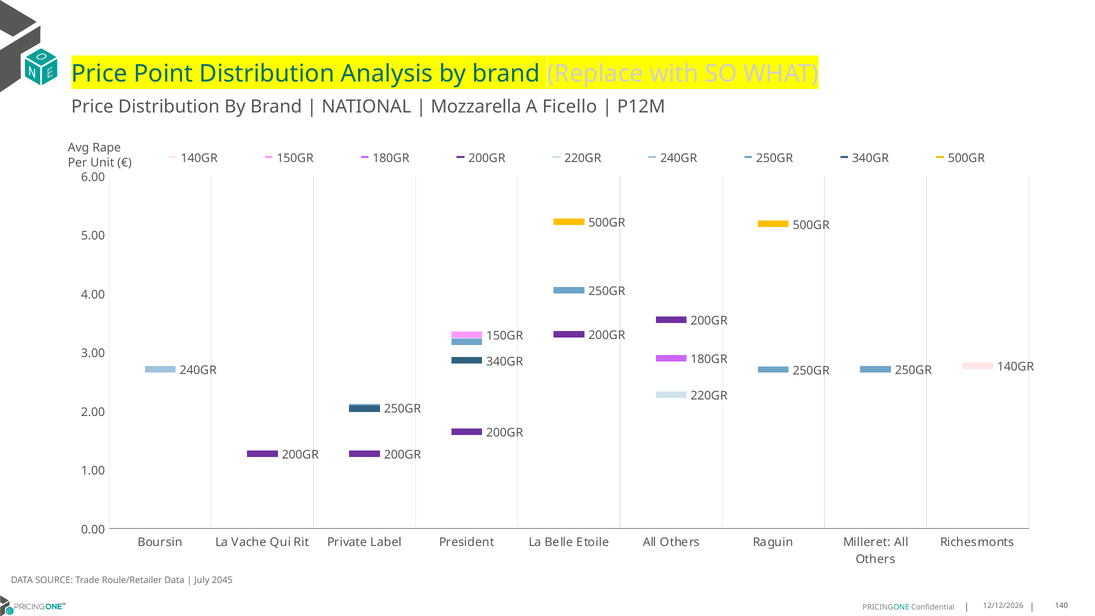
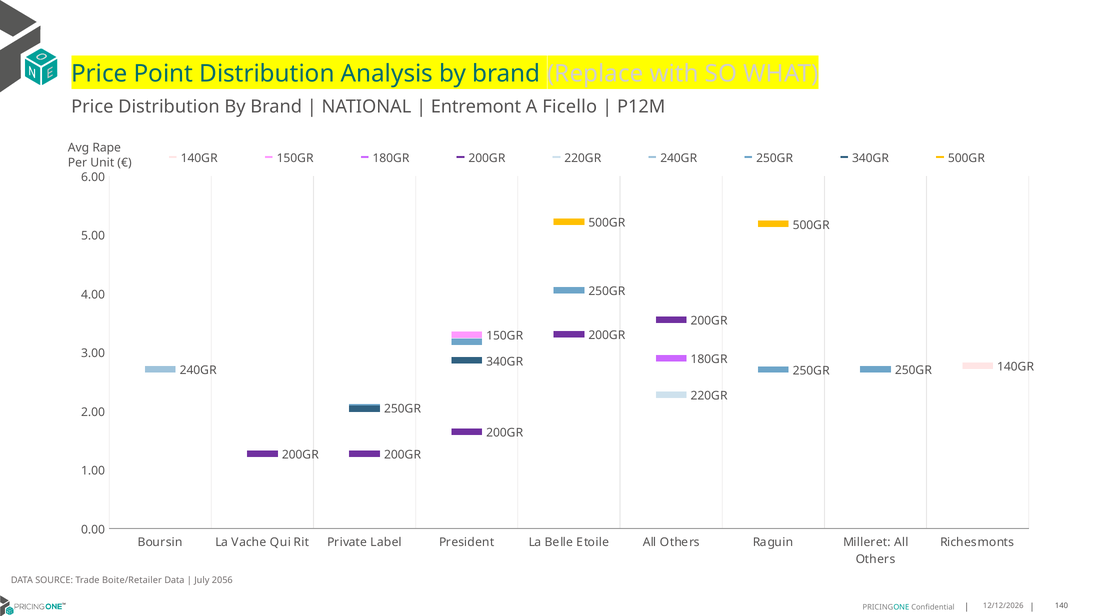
Mozzarella: Mozzarella -> Entremont (476, 107)
Roule/Retailer: Roule/Retailer -> Boite/Retailer (132, 580)
2045: 2045 -> 2056 (222, 580)
